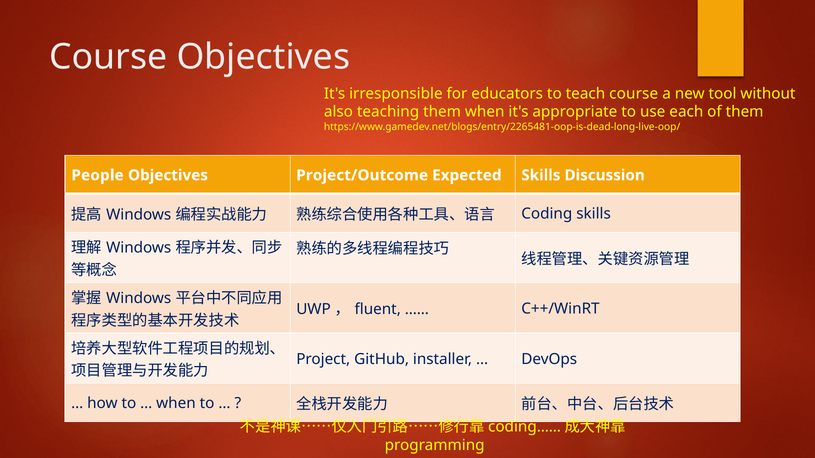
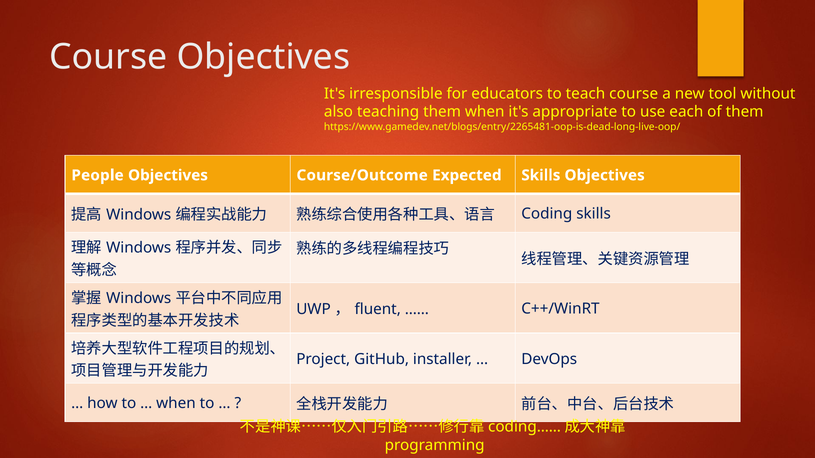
Project/Outcome: Project/Outcome -> Course/Outcome (362, 175)
Skills Discussion: Discussion -> Objectives (605, 175)
